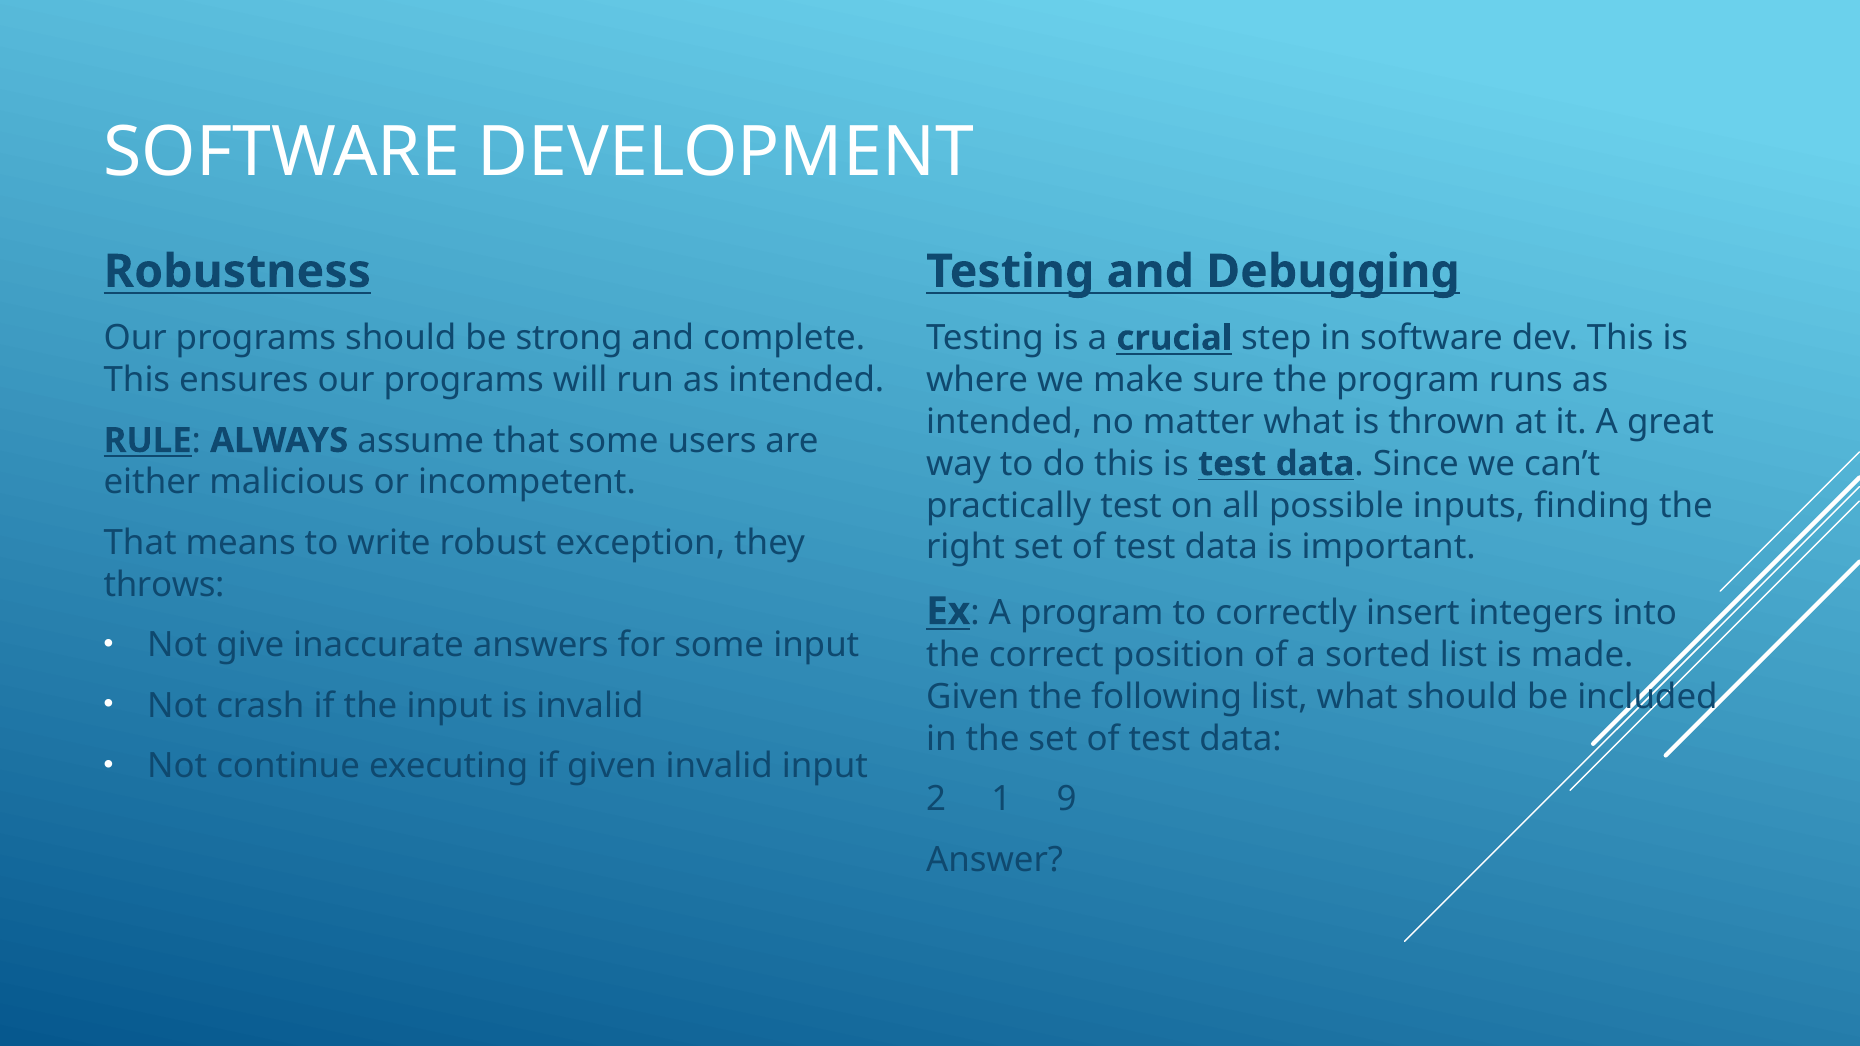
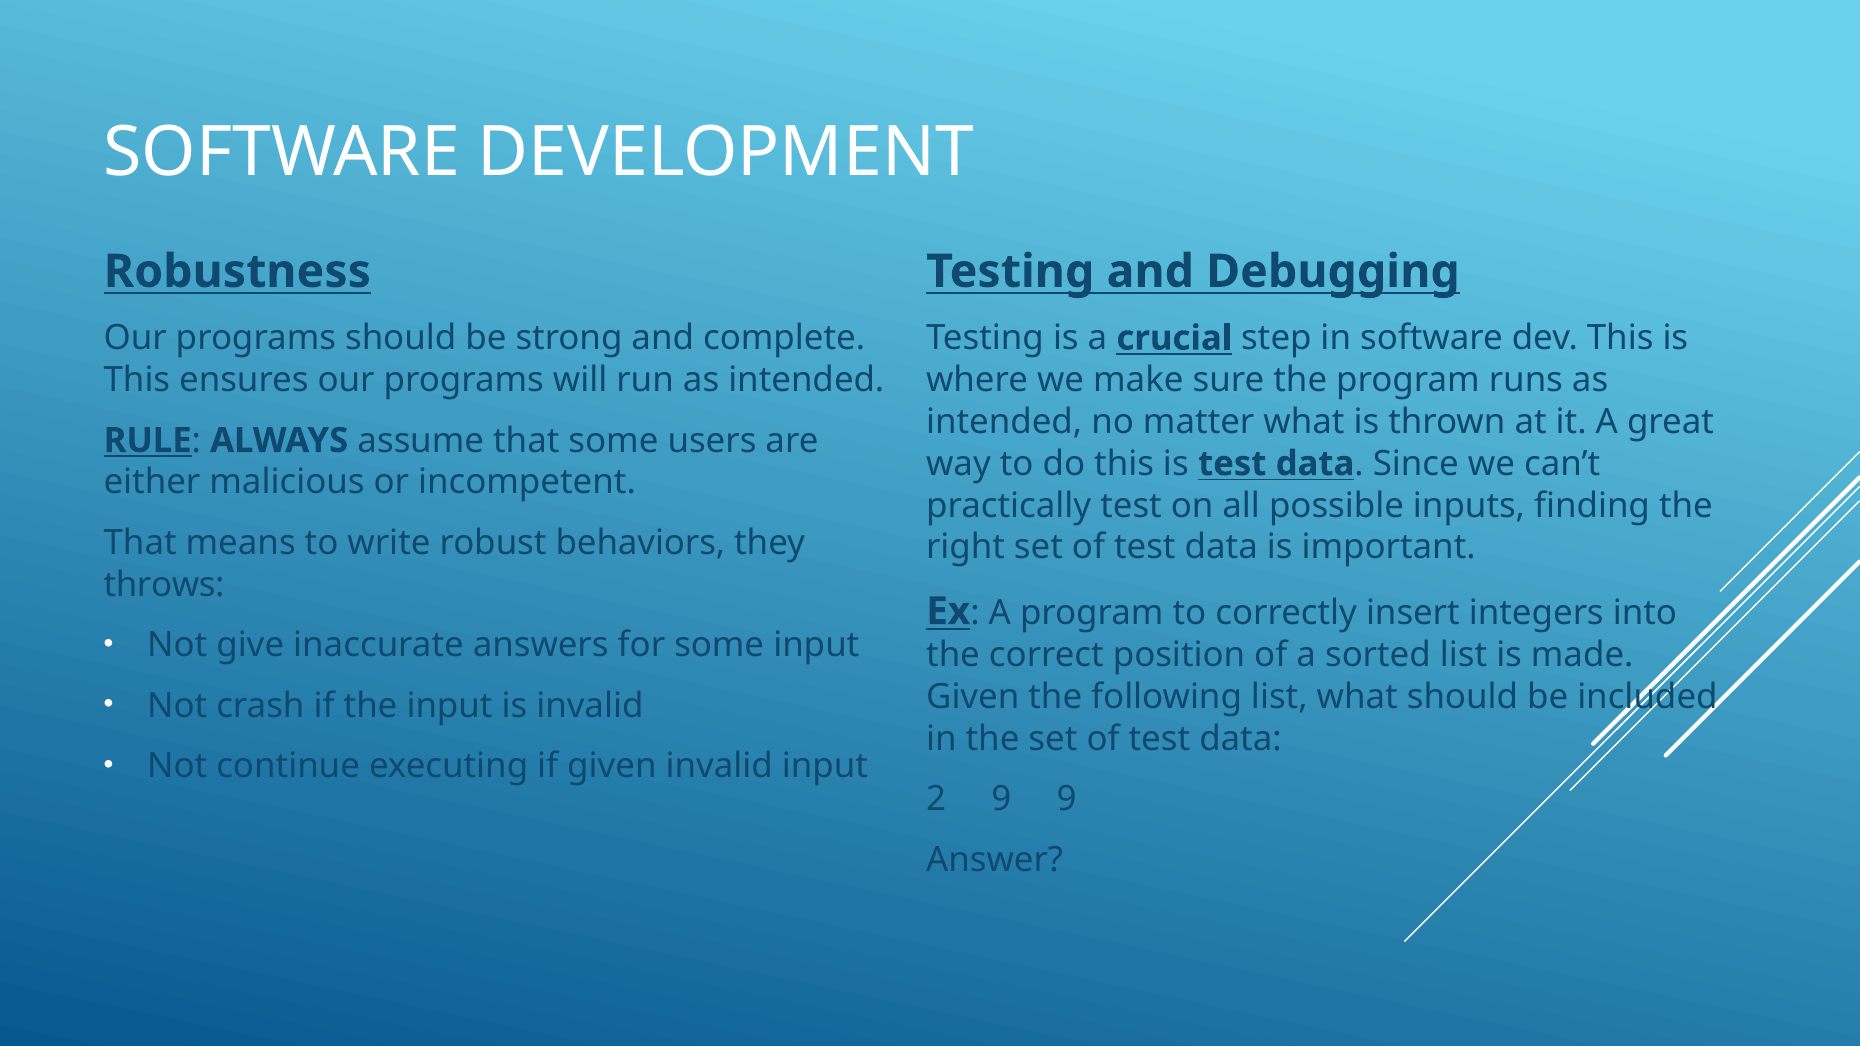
exception: exception -> behaviors (640, 543)
2 1: 1 -> 9 (1001, 799)
